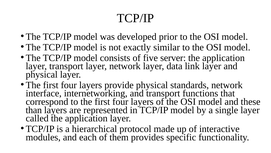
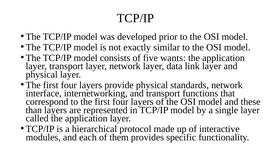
server: server -> wants (173, 58)
